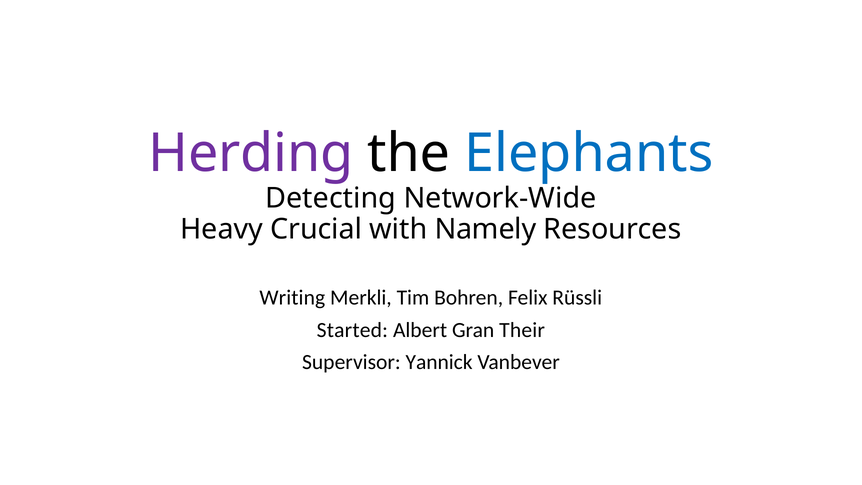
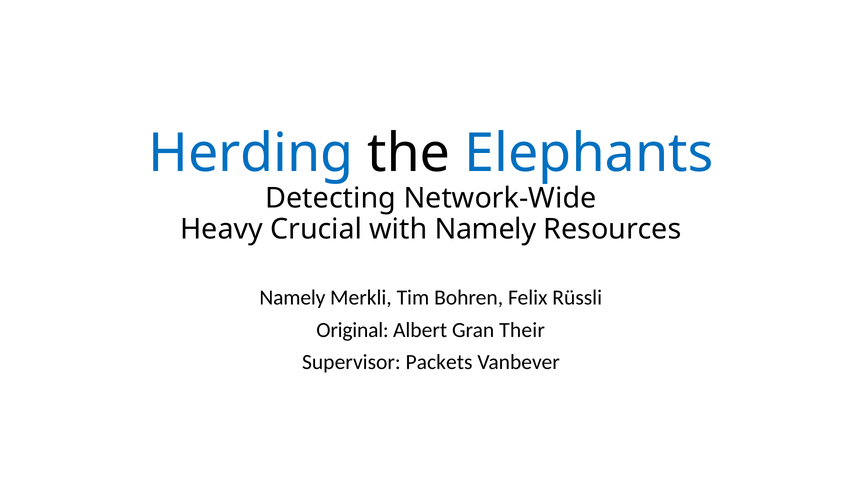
Herding colour: purple -> blue (251, 153)
Writing: Writing -> Namely (292, 298)
Started: Started -> Original (353, 330)
Yannick: Yannick -> Packets (439, 362)
